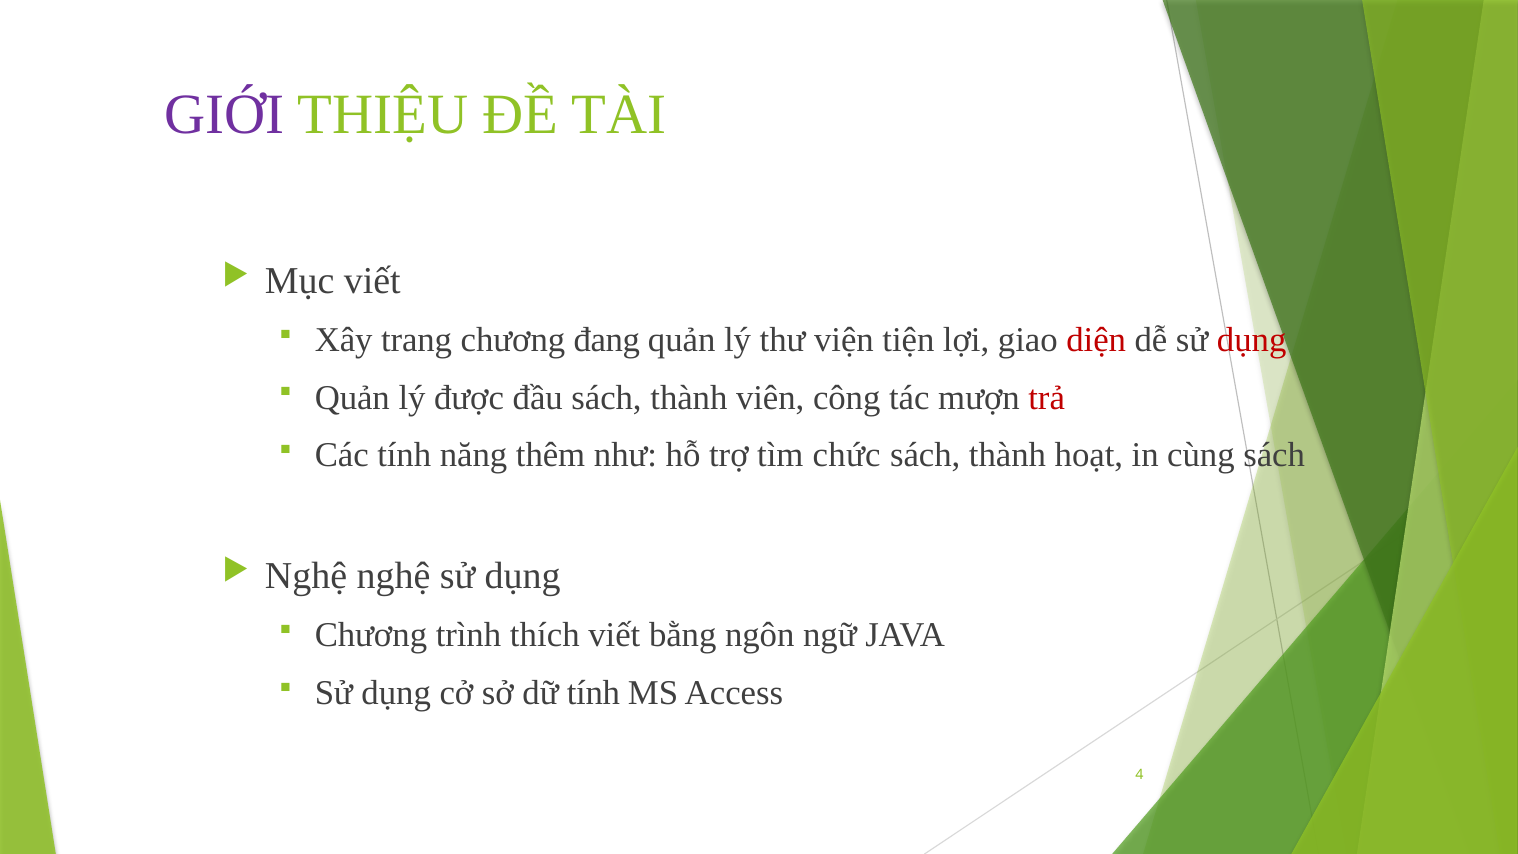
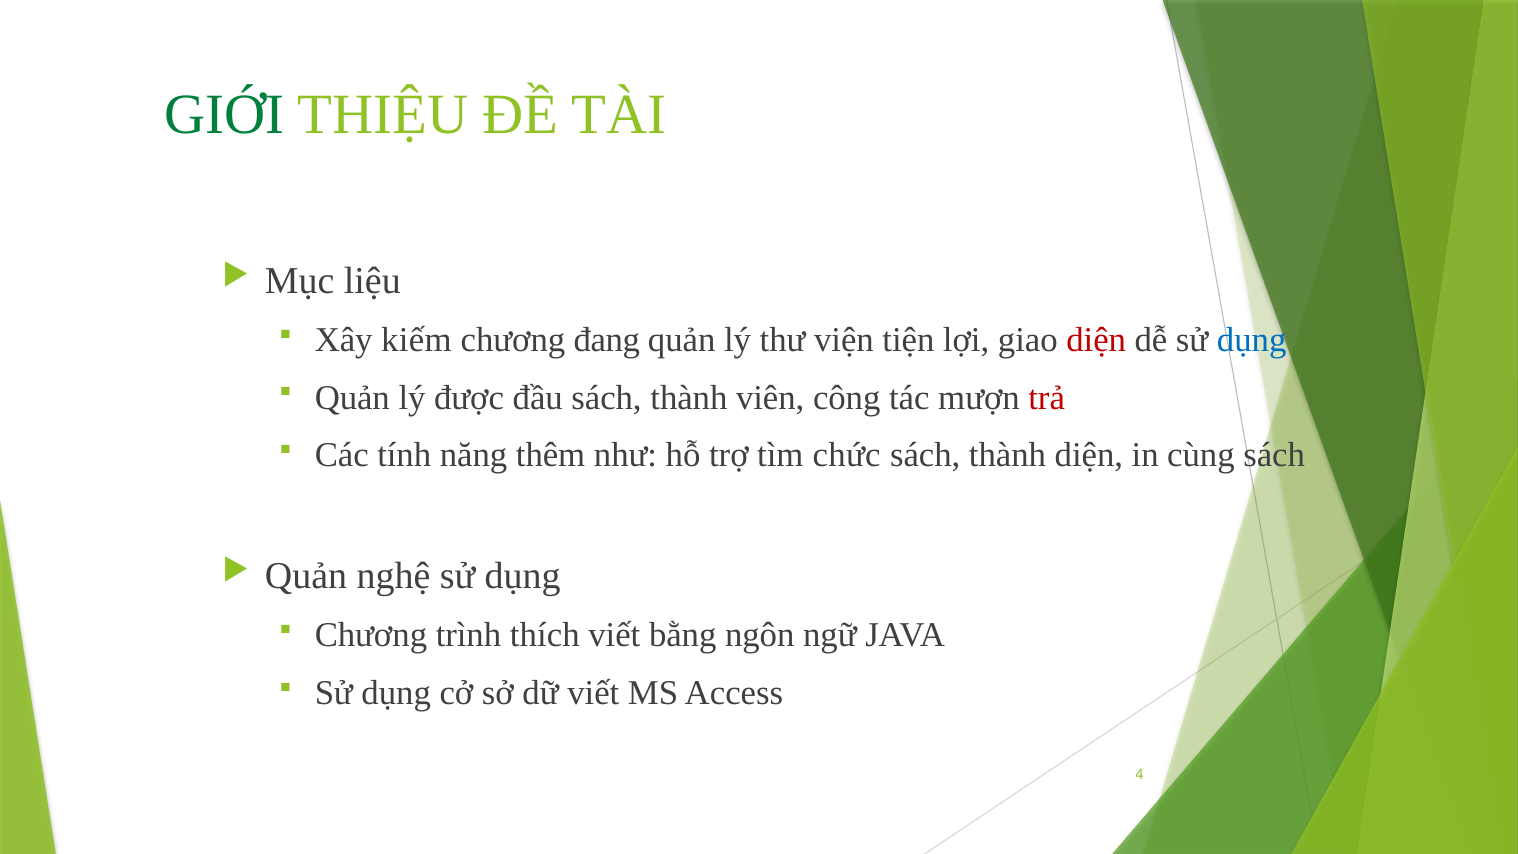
GIỚI colour: purple -> green (224, 114)
Mục viết: viết -> liệu (372, 281)
trang: trang -> kiếm (416, 340)
dụng colour: red -> blue (1252, 340)
thành hoạt: hoạt -> diện (1089, 455)
Nghệ: Nghệ -> Quản (306, 576)
dữ tính: tính -> viết (593, 693)
